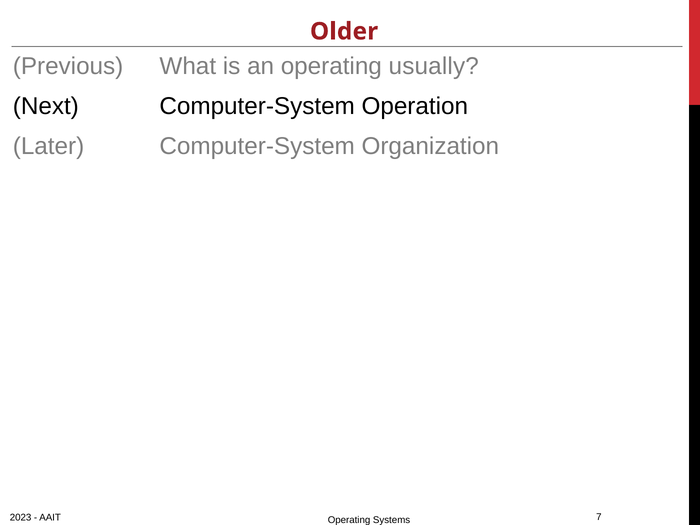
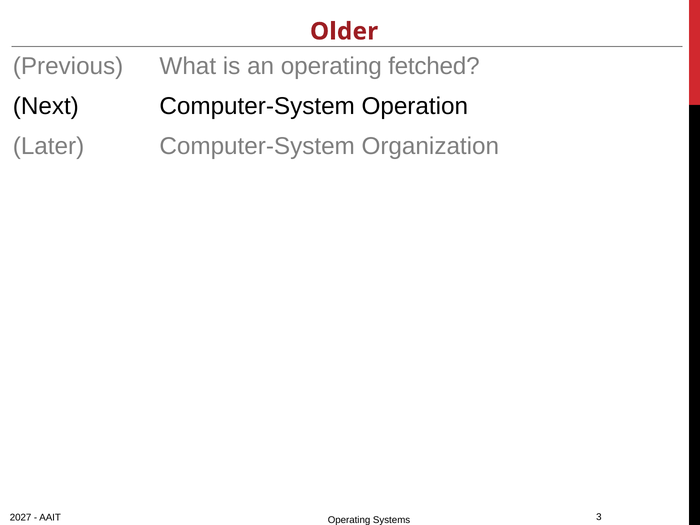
usually: usually -> fetched (434, 66)
2023: 2023 -> 2027 (21, 518)
7: 7 -> 3 (599, 517)
